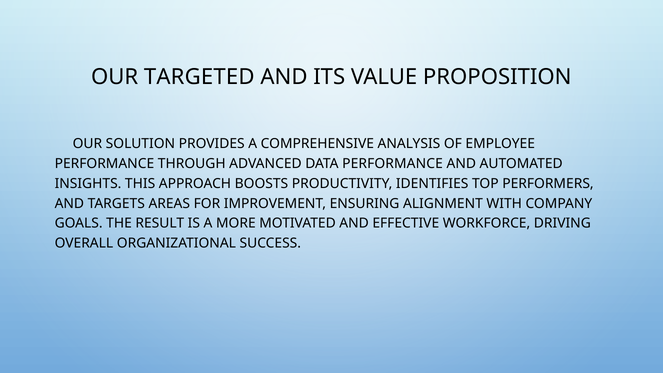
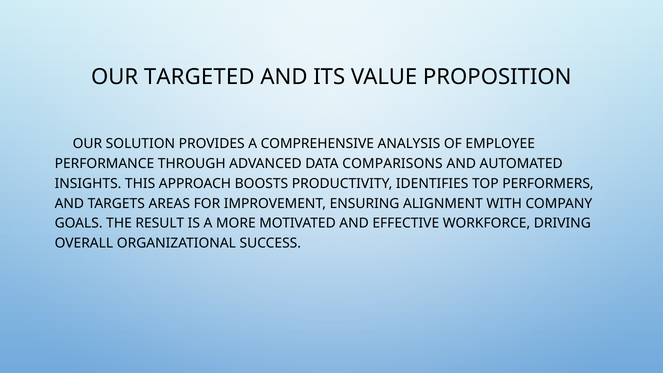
DATA PERFORMANCE: PERFORMANCE -> COMPARISONS (392, 164)
